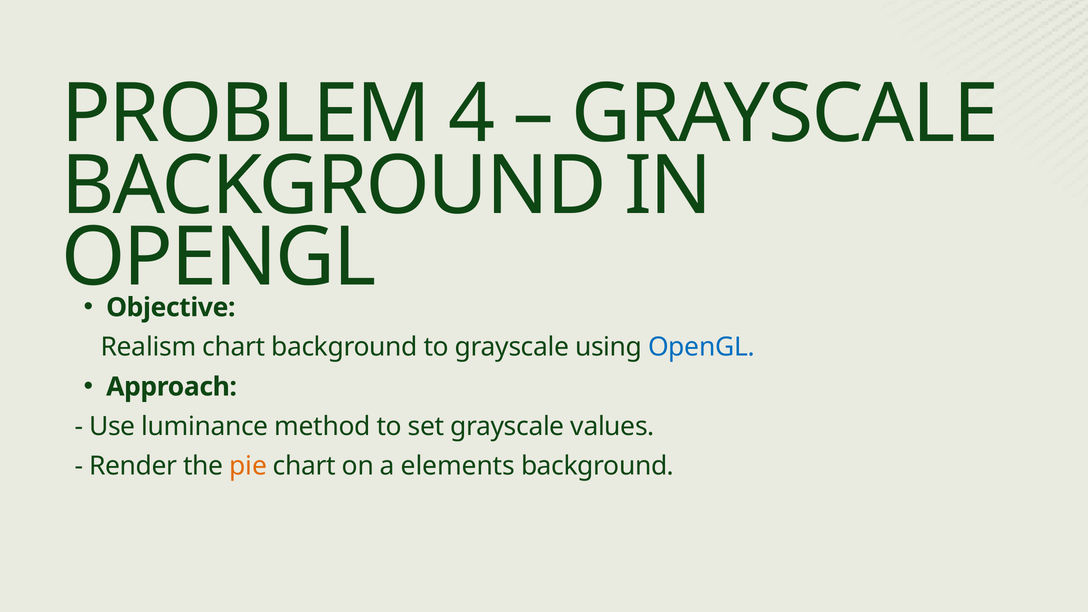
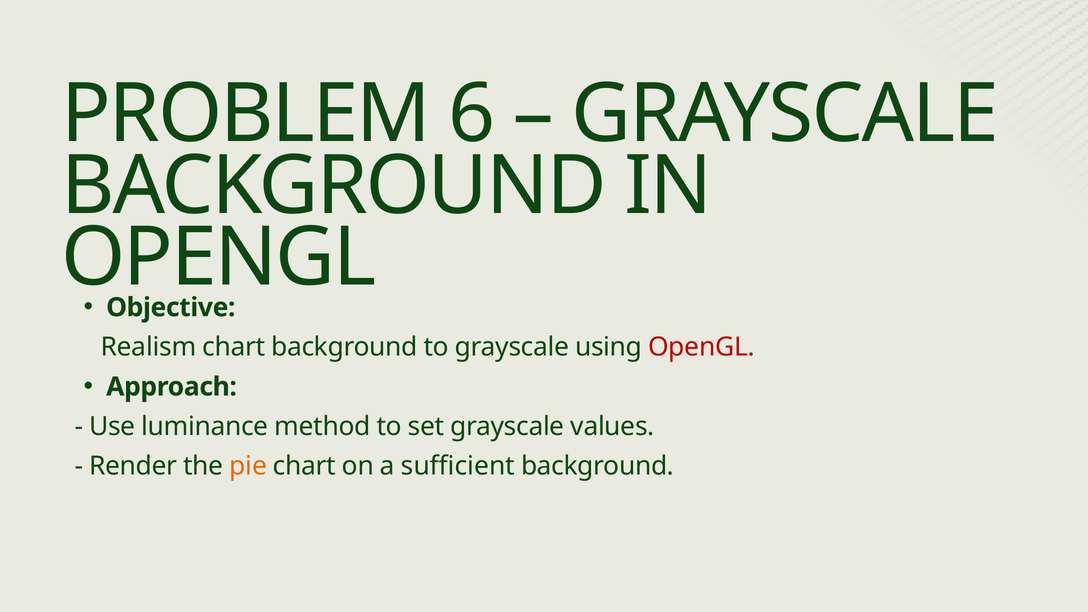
4: 4 -> 6 (472, 114)
OpenGL colour: blue -> red (701, 347)
elements: elements -> sufficient (458, 466)
